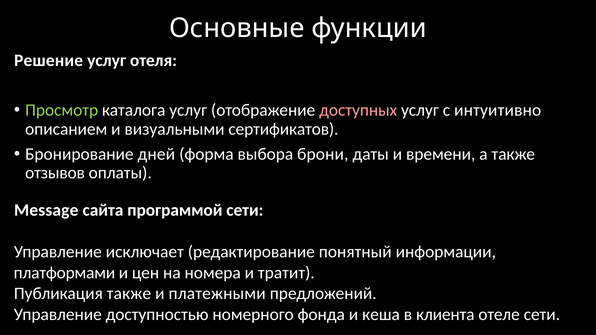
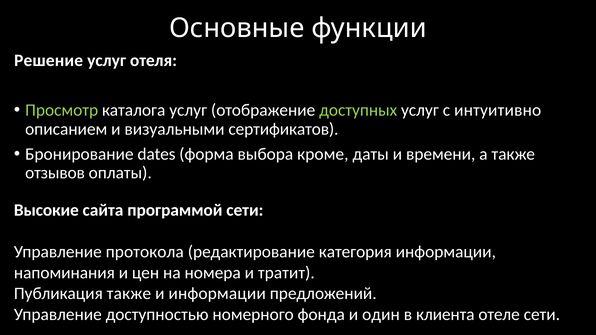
доступных colour: pink -> light green (358, 110)
дней: дней -> dates (157, 154)
брони: брони -> кроме (323, 154)
Message: Message -> Высокие (46, 210)
исключает: исключает -> протокола (145, 252)
понятный: понятный -> категория (355, 252)
платформами: платформами -> напоминания (64, 273)
и платежными: платежными -> информации (217, 294)
кеша: кеша -> один (381, 315)
